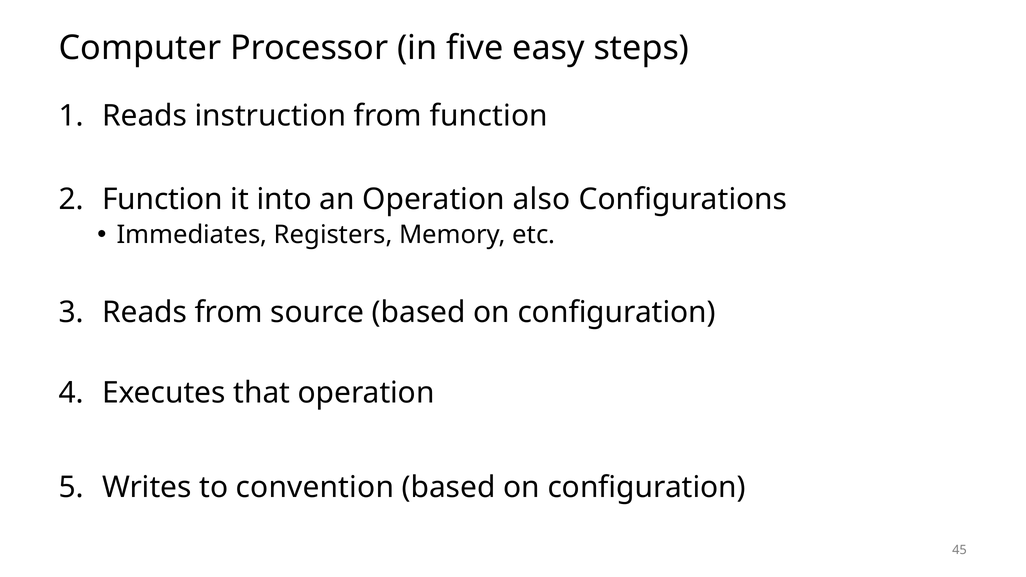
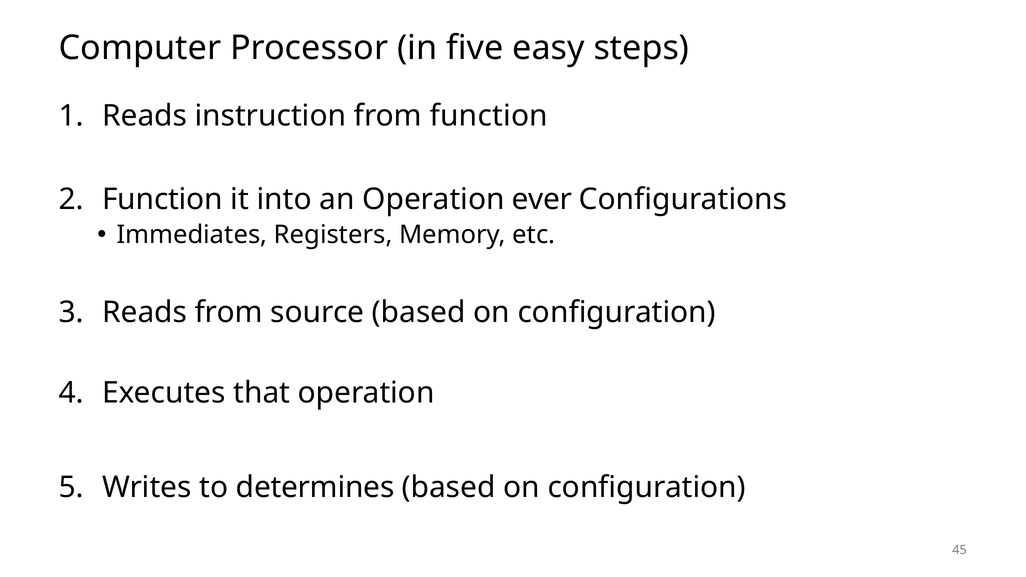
also: also -> ever (542, 199)
convention: convention -> determines (315, 487)
